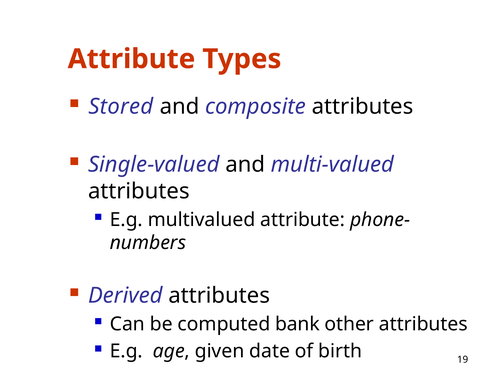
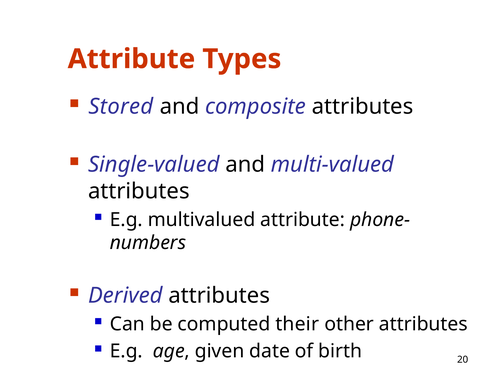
bank: bank -> their (297, 325)
19: 19 -> 20 (463, 360)
